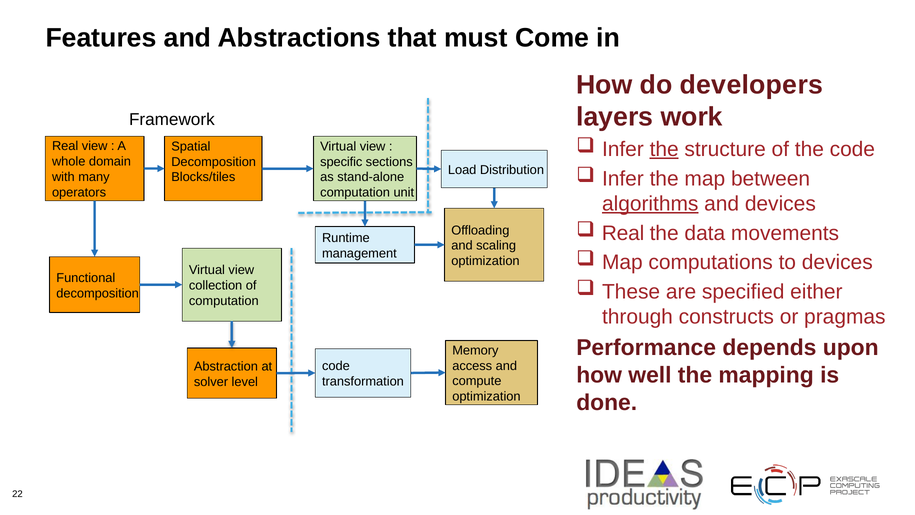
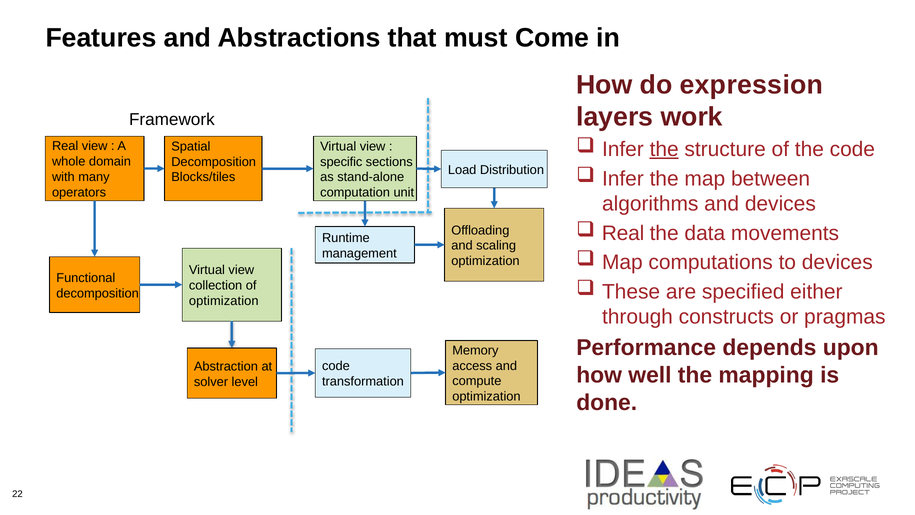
developers: developers -> expression (751, 85)
algorithms underline: present -> none (650, 204)
computation: computation -> optimization (224, 301)
